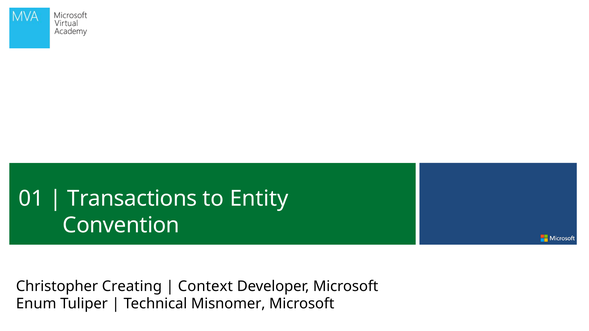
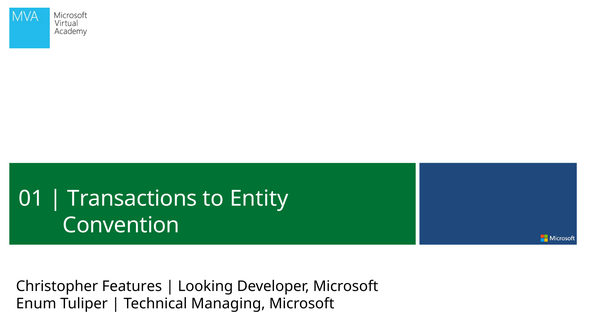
Creating: Creating -> Features (132, 286)
Context: Context -> Looking (205, 286)
Misnomer: Misnomer -> Managing (228, 304)
